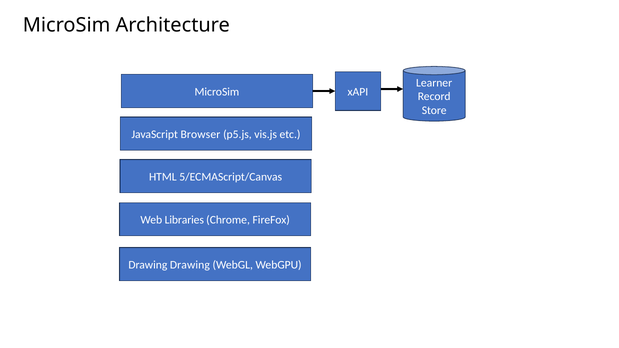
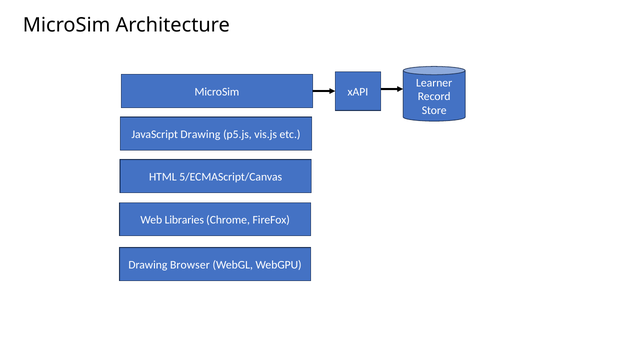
JavaScript Browser: Browser -> Drawing (200, 134)
Drawing Drawing: Drawing -> Browser (190, 265)
